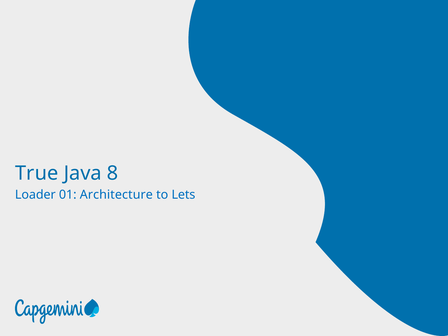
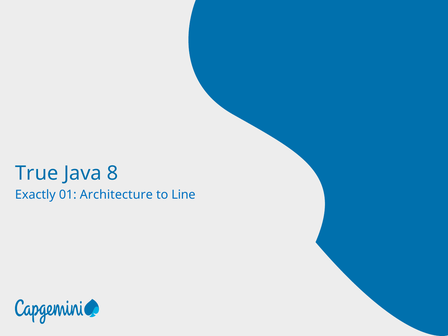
Loader: Loader -> Exactly (35, 195)
Lets: Lets -> Line (183, 195)
